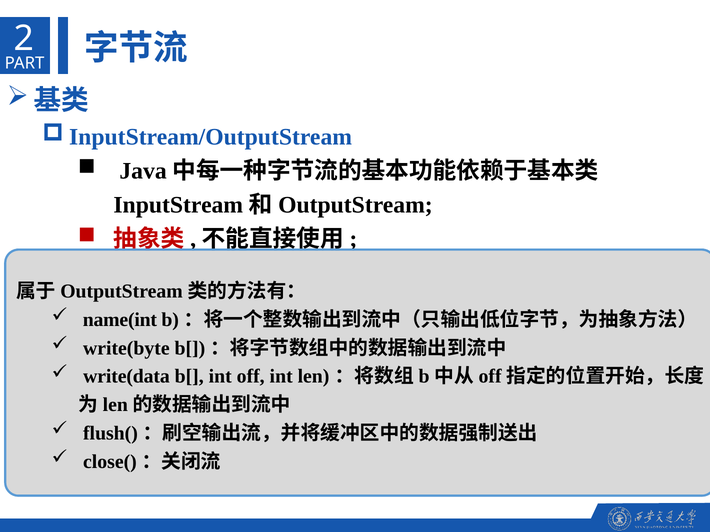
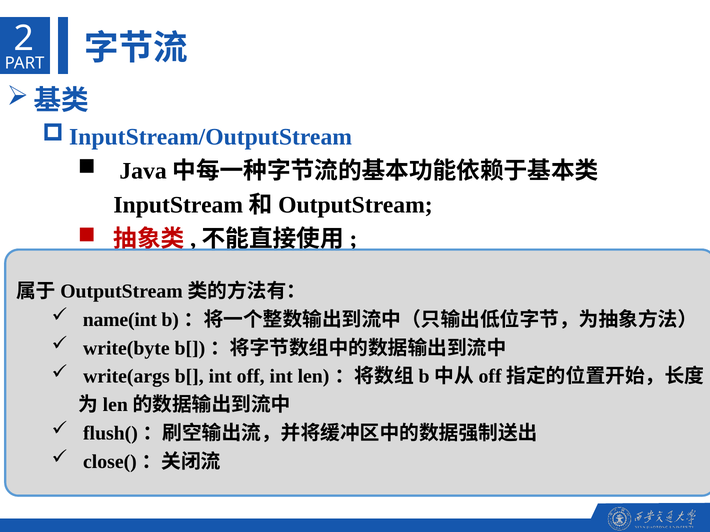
write(data: write(data -> write(args (126, 377)
